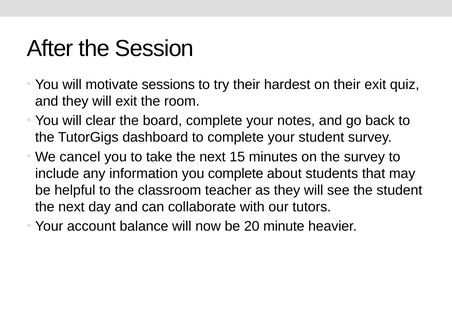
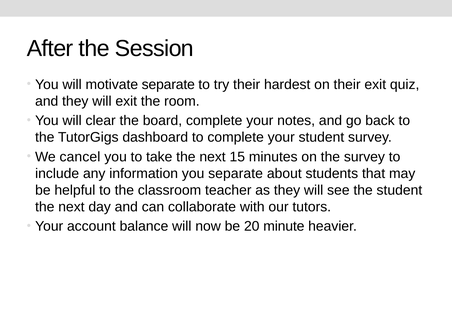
motivate sessions: sessions -> separate (168, 84)
you complete: complete -> separate (236, 173)
